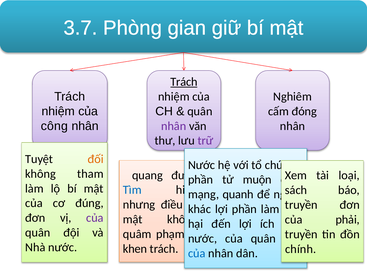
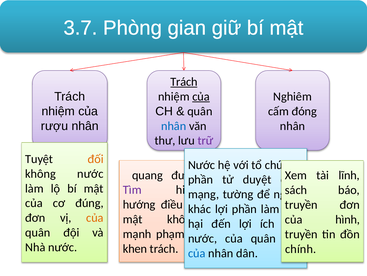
của underline: none -> present (201, 96)
công: công -> rượu (54, 126)
nhân colour: purple -> blue (174, 126)
không tham: tham -> nước (90, 173)
loại: loại -> lĩnh (349, 175)
muộn: muộn -> duyệt (257, 179)
Tìm colour: blue -> purple (132, 189)
quanh: quanh -> tường (238, 194)
nhưng: nhưng -> hướng (139, 204)
của colour: purple -> orange (95, 217)
phải: phải -> hình (348, 219)
quâm: quâm -> mạnh (137, 233)
